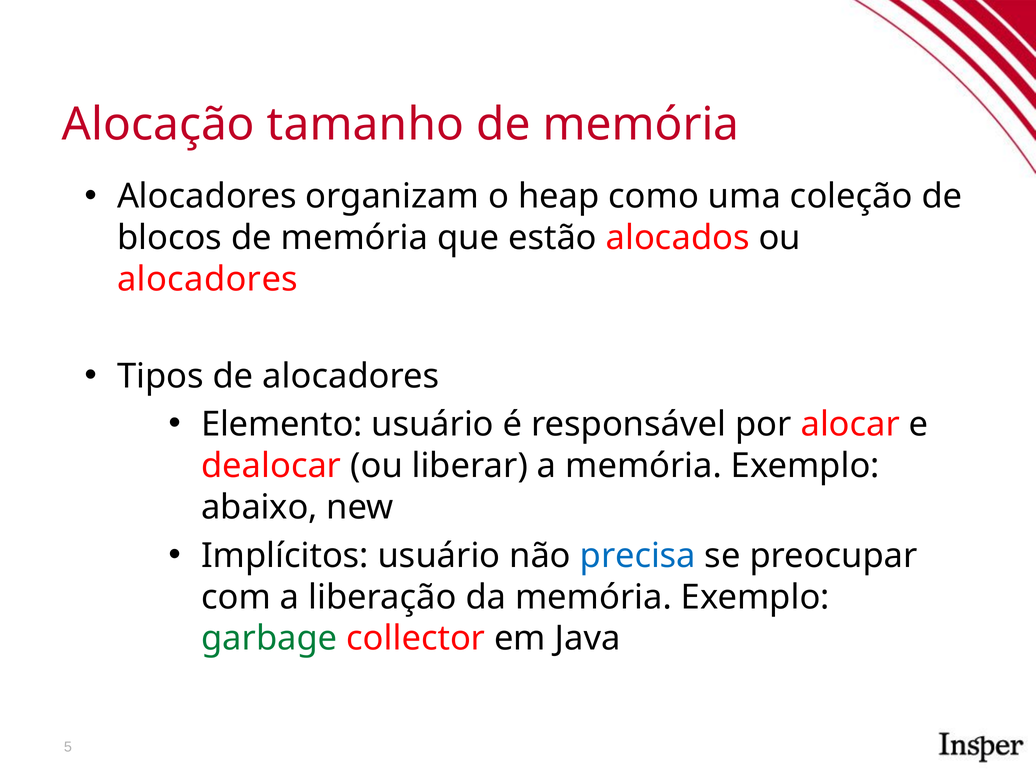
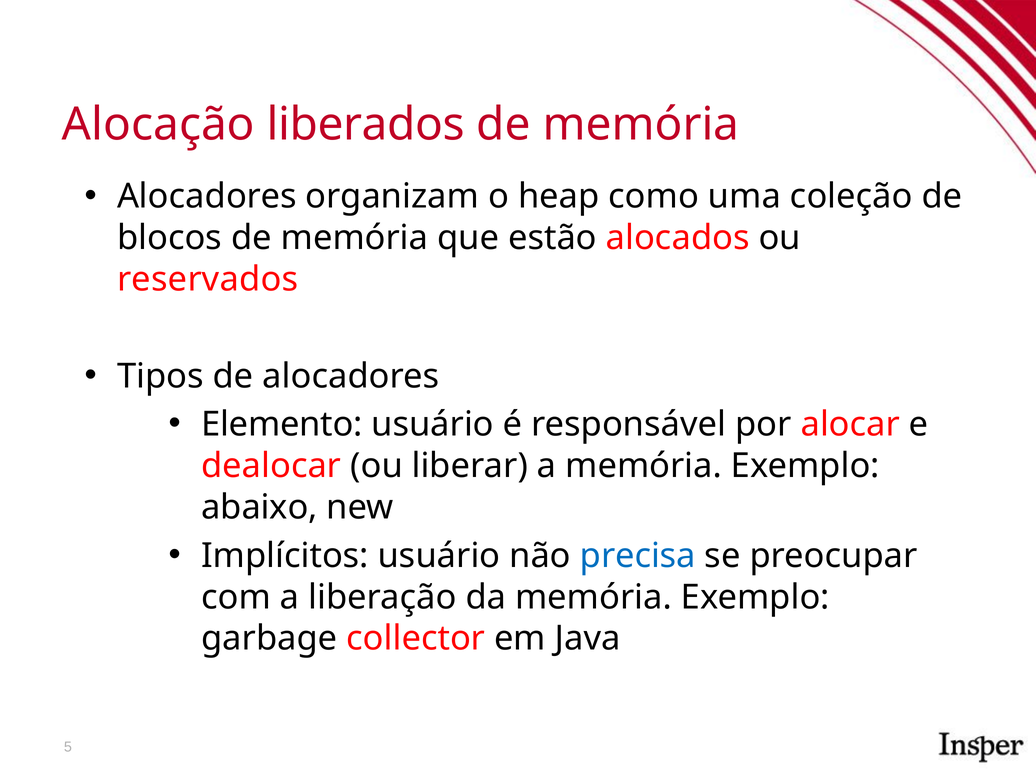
tamanho: tamanho -> liberados (366, 124)
alocadores: alocadores -> reservados (208, 279)
garbage colour: green -> black (269, 639)
